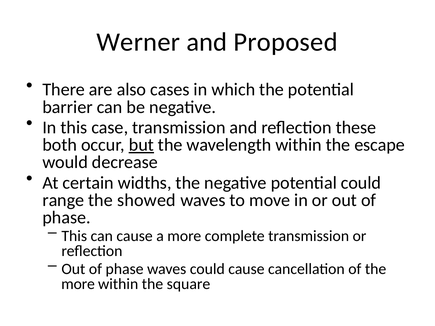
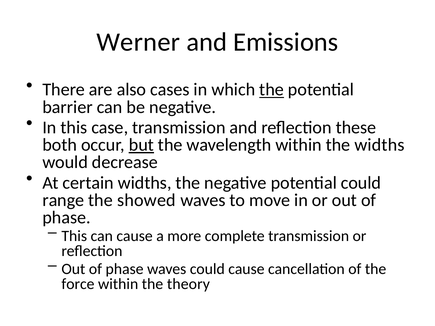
Proposed: Proposed -> Emissions (286, 42)
the underline: none -> present (272, 90)
the escape: escape -> widths (379, 145)
more: more -> force (78, 284)
square: square -> theory (188, 284)
